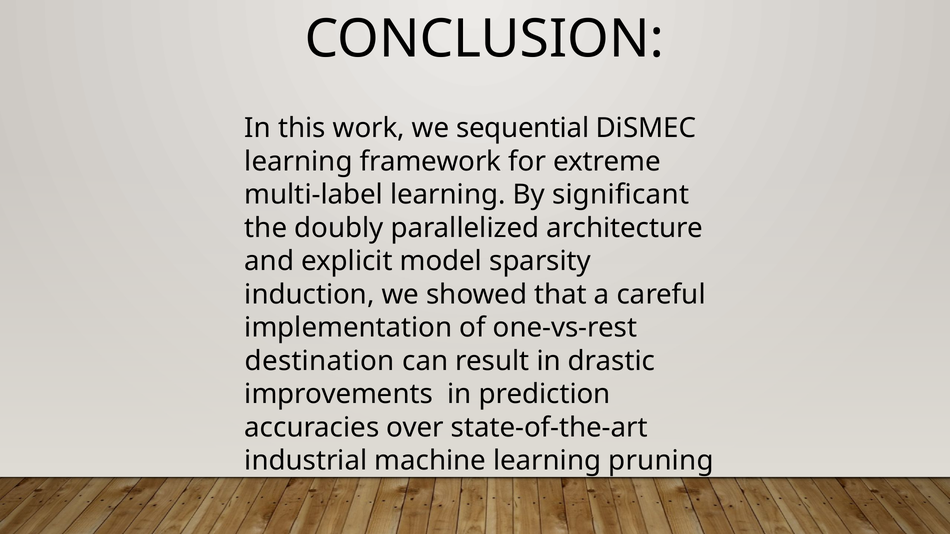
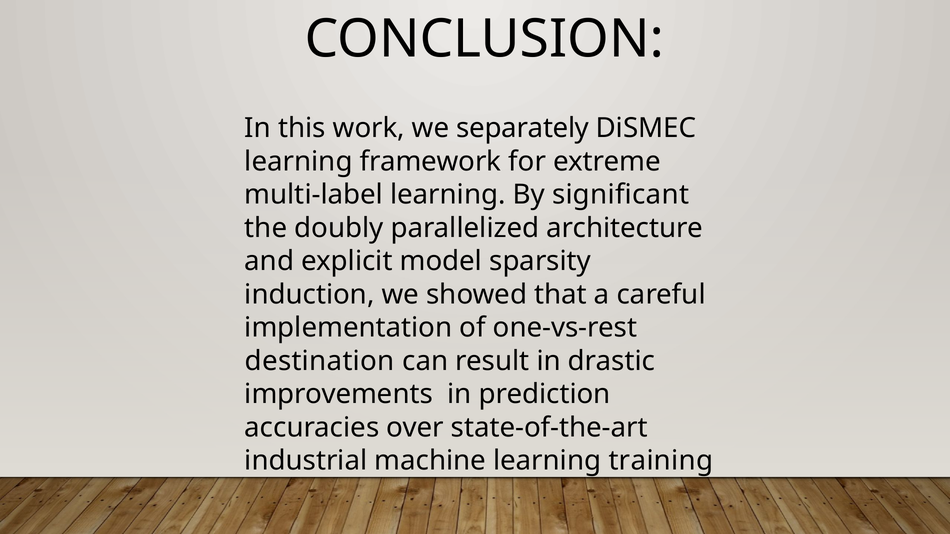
sequential: sequential -> separately (523, 128)
pruning: pruning -> training (661, 461)
